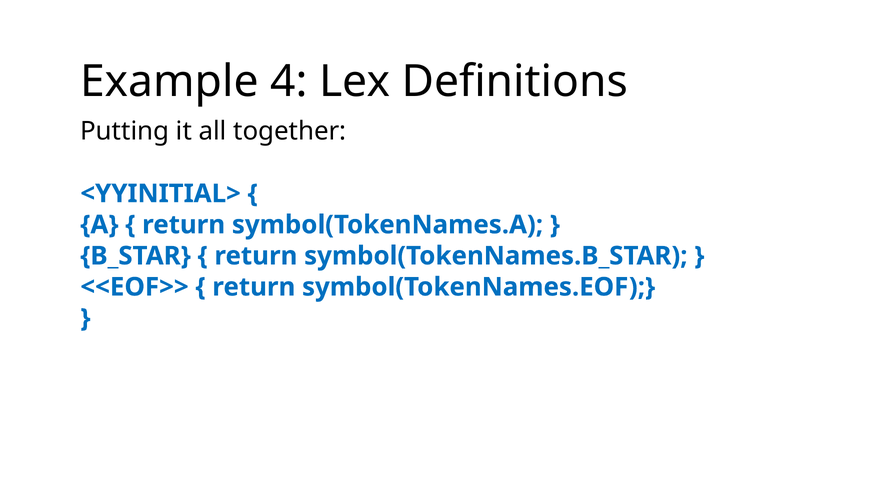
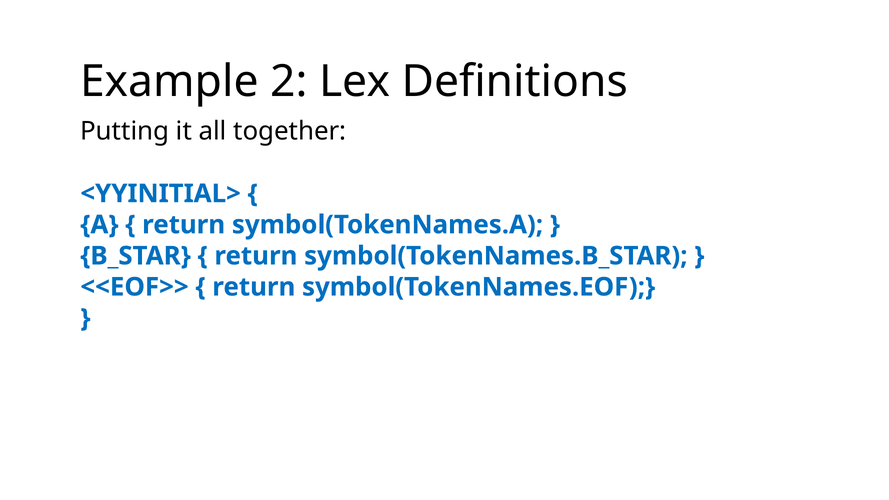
4: 4 -> 2 (289, 82)
